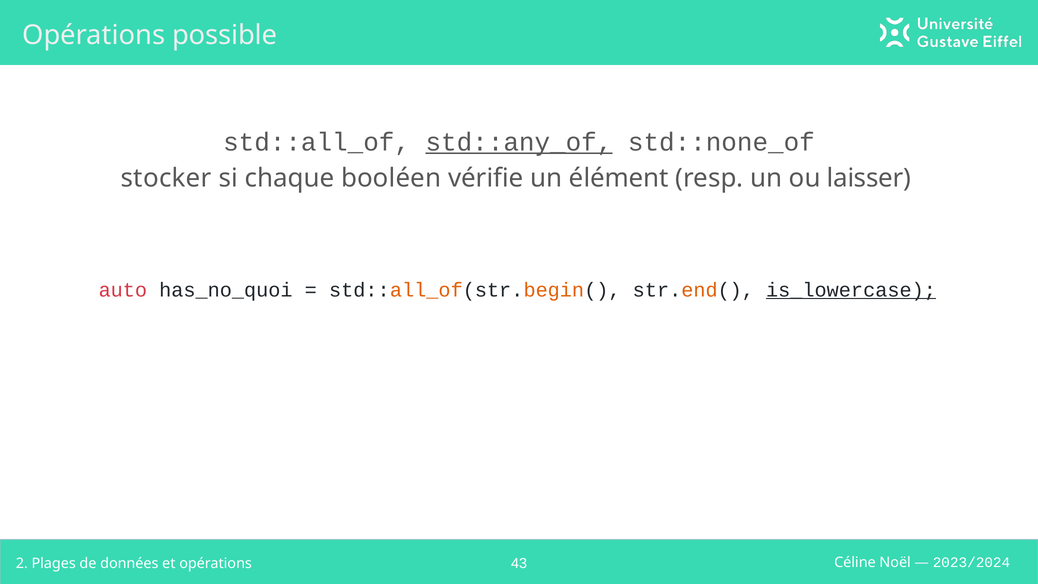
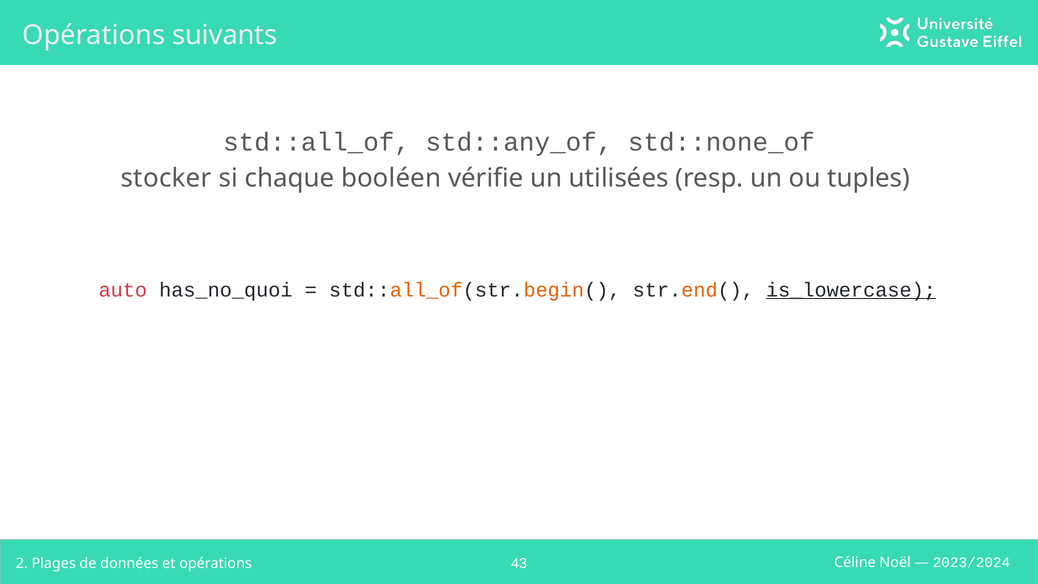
possible: possible -> suivants (225, 35)
std::any_of underline: present -> none (519, 142)
élément: élément -> utilisées (619, 178)
laisser: laisser -> tuples (869, 178)
